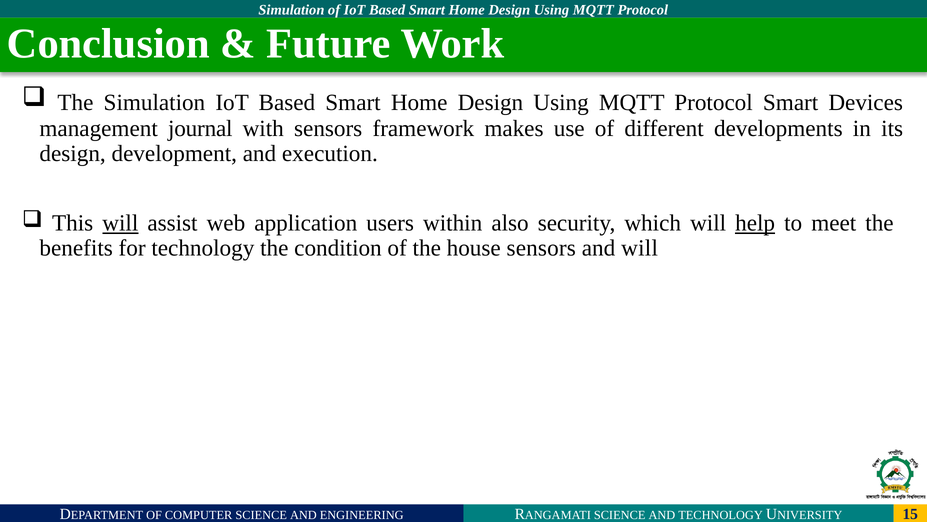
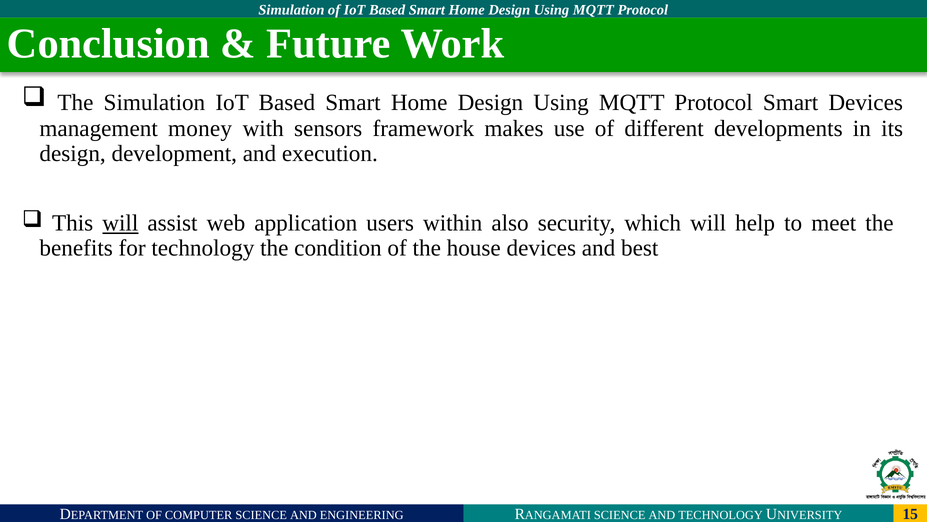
journal: journal -> money (200, 128)
help underline: present -> none (755, 223)
house sensors: sensors -> devices (541, 248)
and will: will -> best (640, 248)
